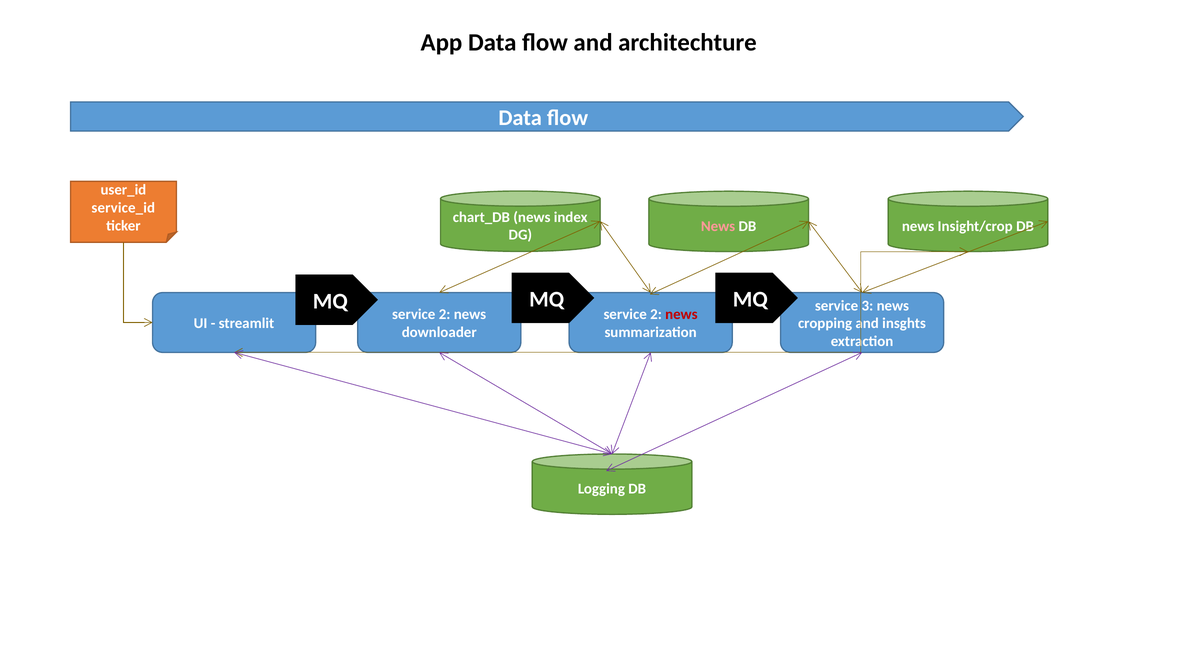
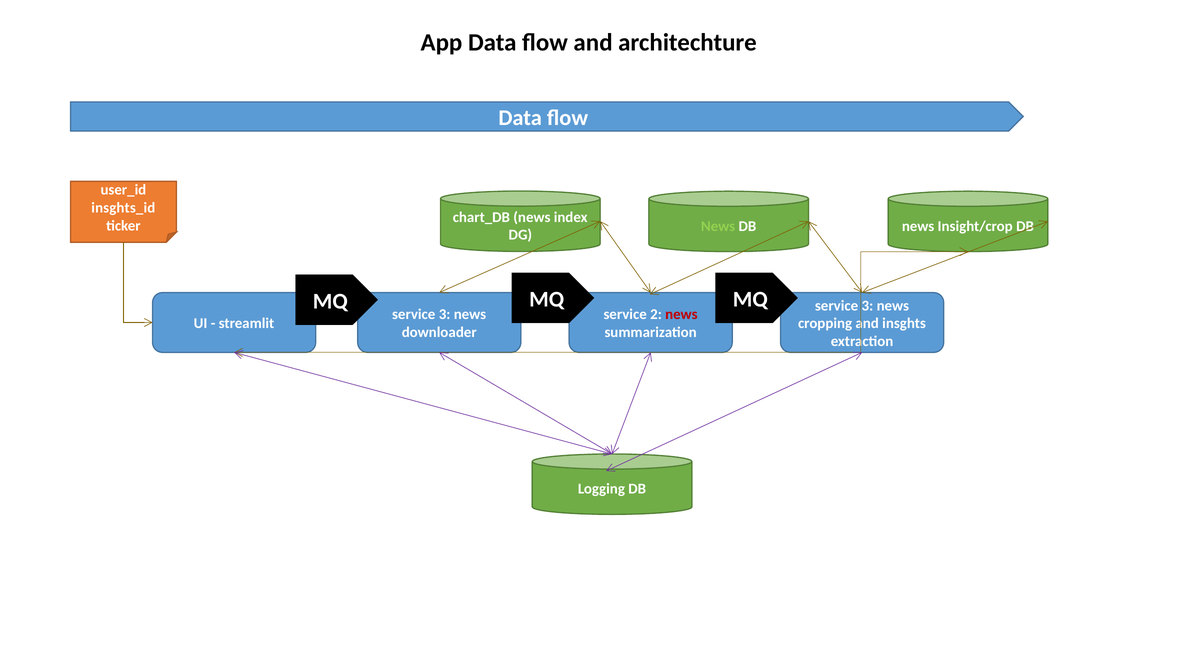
service_id: service_id -> insghts_id (123, 208)
News colour: pink -> light green (718, 226)
2: 2 -> 3 (445, 315)
